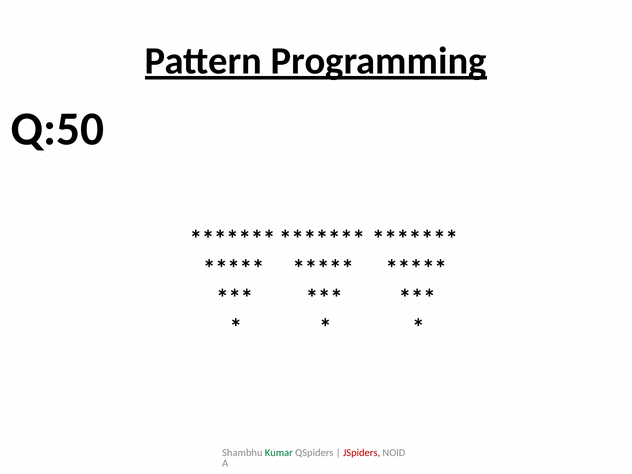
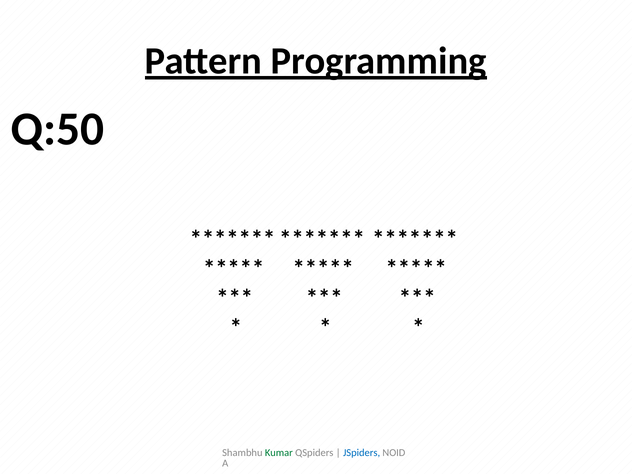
JSpiders colour: red -> blue (362, 453)
